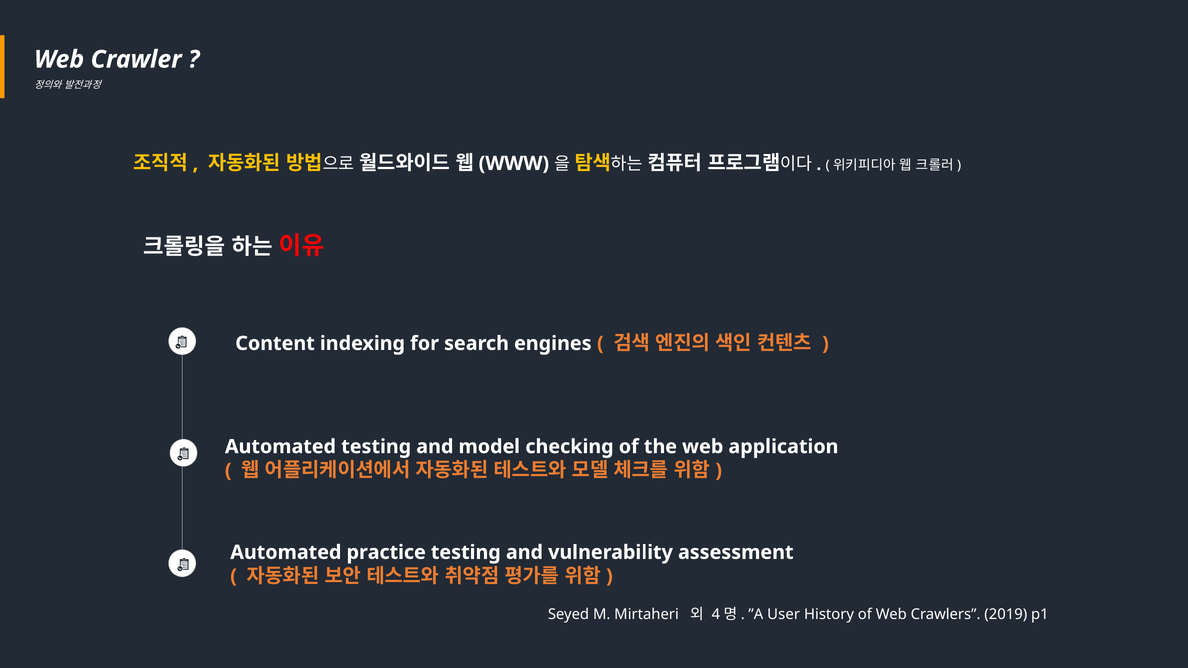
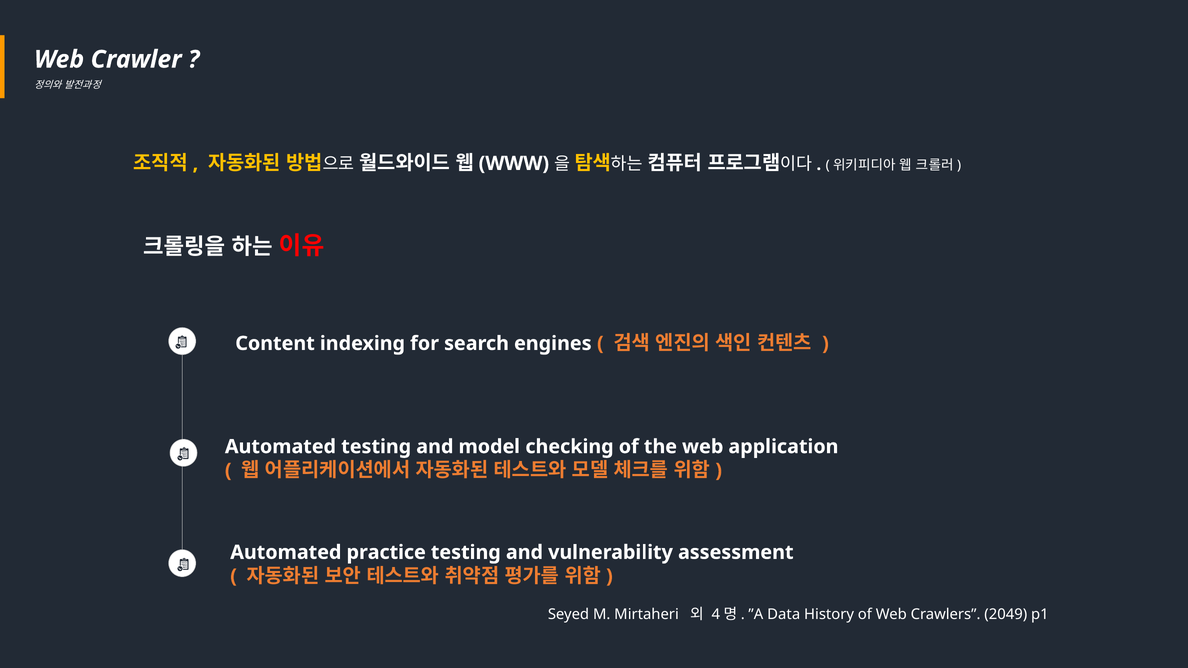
User: User -> Data (784, 615)
2019: 2019 -> 2049 (1006, 615)
